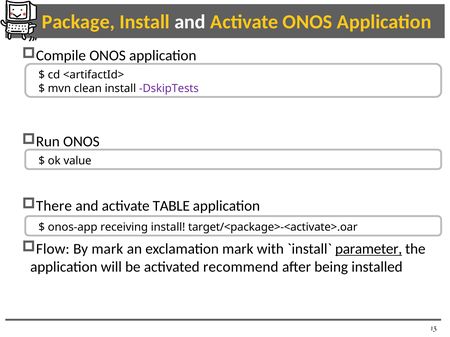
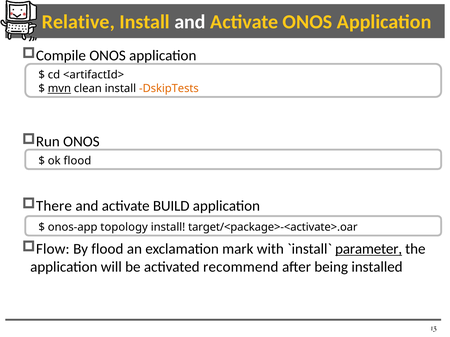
Package: Package -> Relative (78, 22)
mvn underline: none -> present (59, 89)
DskipTests colour: purple -> orange (169, 89)
ok value: value -> flood (77, 161)
TABLE: TABLE -> BUILD (171, 206)
receiving: receiving -> topology (124, 228)
By mark: mark -> flood (107, 249)
